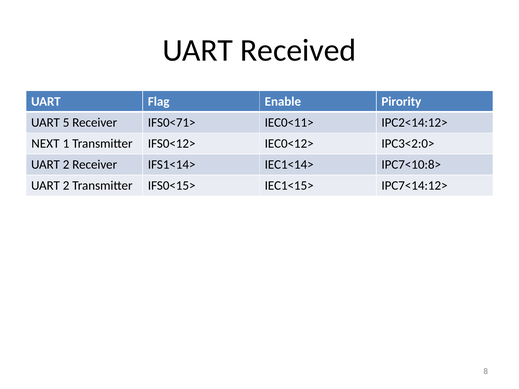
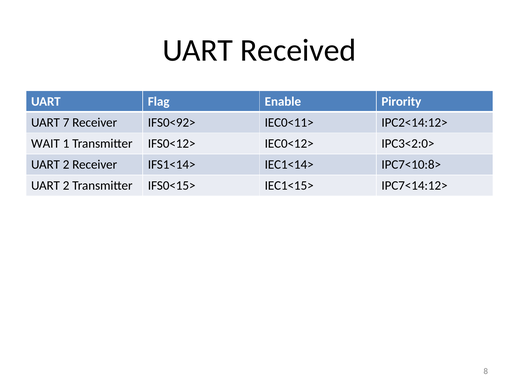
5: 5 -> 7 (66, 123)
IFS0<71>: IFS0<71> -> IFS0<92> (172, 123)
NEXT: NEXT -> WAIT (45, 144)
